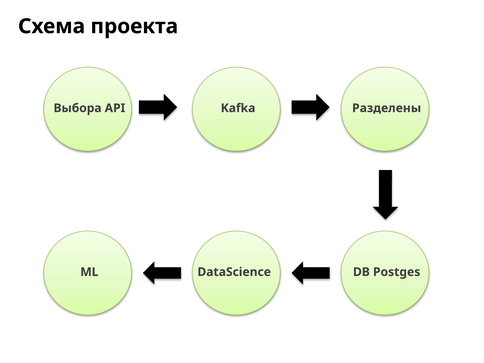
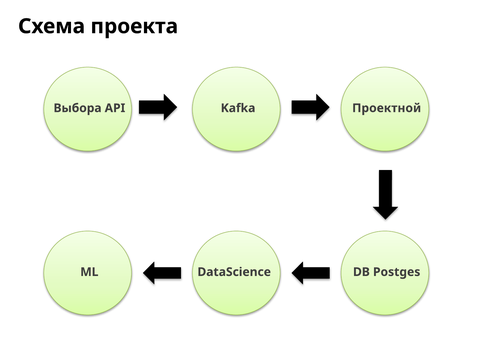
Разделены: Разделены -> Проектной (387, 108)
